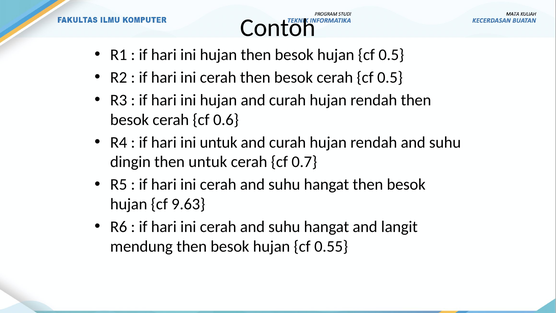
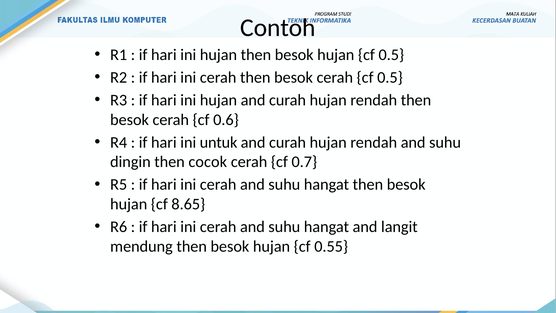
then untuk: untuk -> cocok (208, 162)
9.63: 9.63 -> 8.65 (188, 204)
